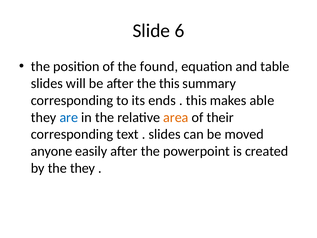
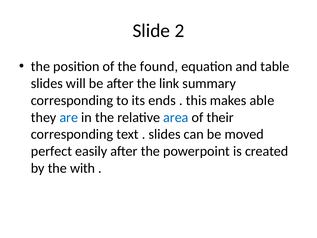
6: 6 -> 2 (179, 31)
the this: this -> link (169, 83)
area colour: orange -> blue (176, 117)
anyone: anyone -> perfect (51, 151)
the they: they -> with (83, 168)
